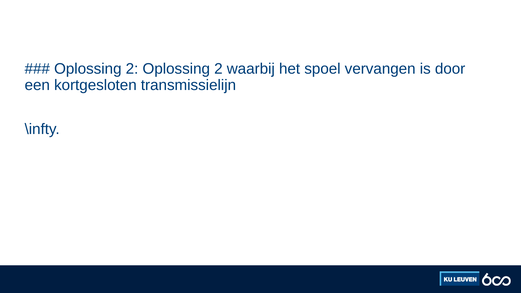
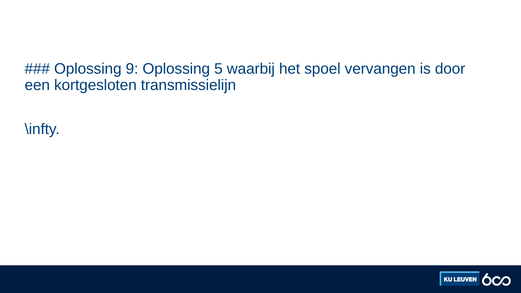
2: 2 -> 9 (132, 69)
2: 2 -> 5 (218, 69)
